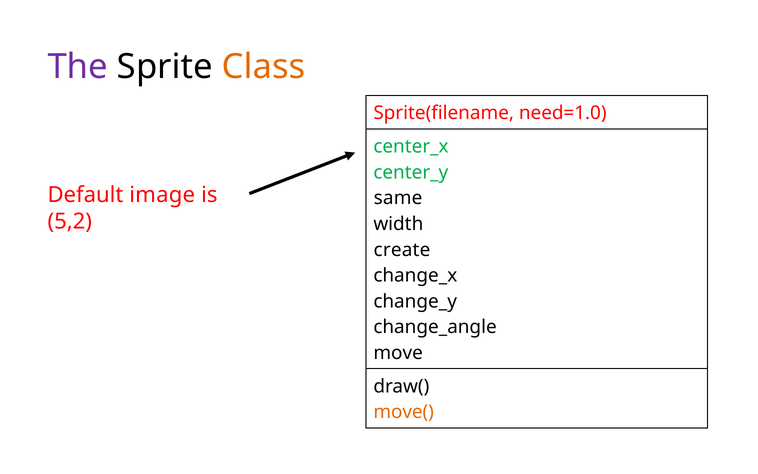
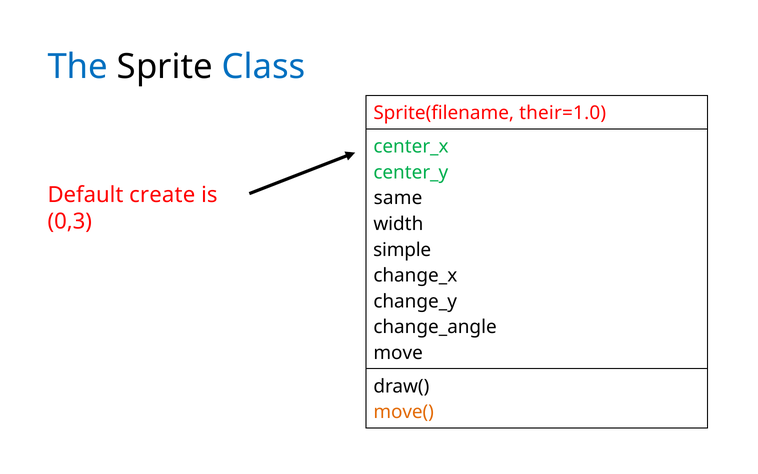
The colour: purple -> blue (78, 67)
Class colour: orange -> blue (264, 67)
need=1.0: need=1.0 -> their=1.0 (563, 113)
image: image -> create (162, 195)
5,2: 5,2 -> 0,3 (70, 221)
create: create -> simple (402, 250)
